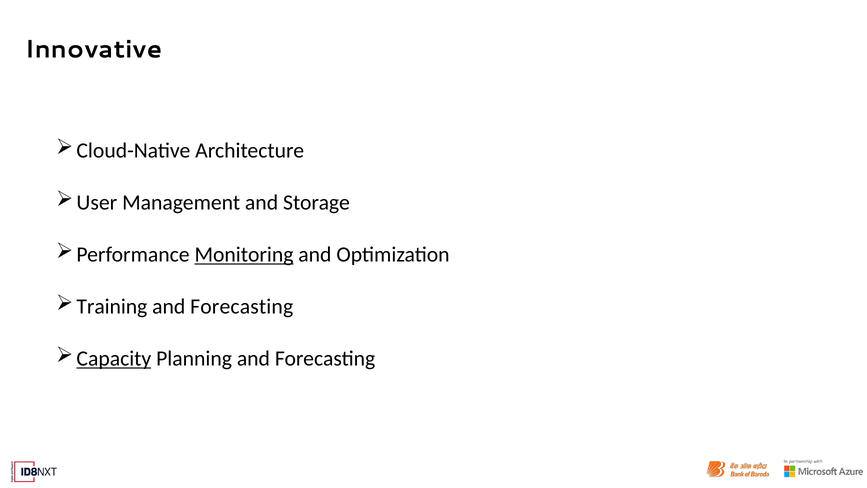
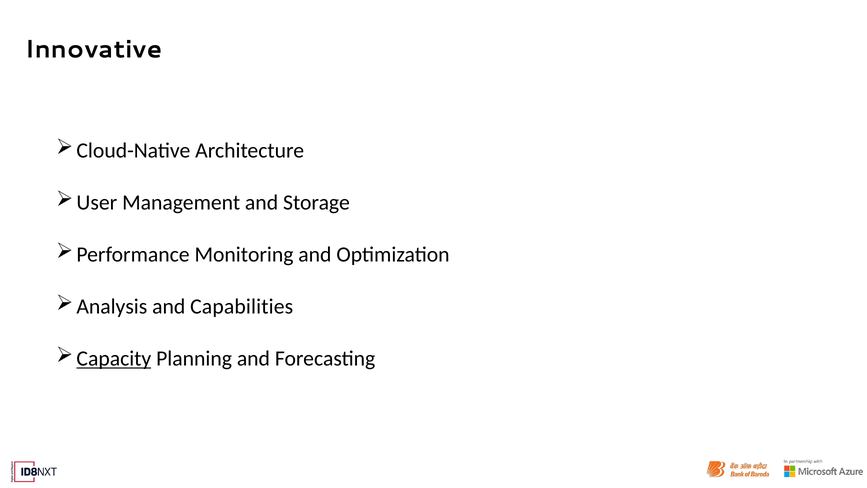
Monitoring underline: present -> none (244, 254)
Training: Training -> Analysis (112, 306)
Forecasting: Forecasting -> Capabilities (242, 306)
